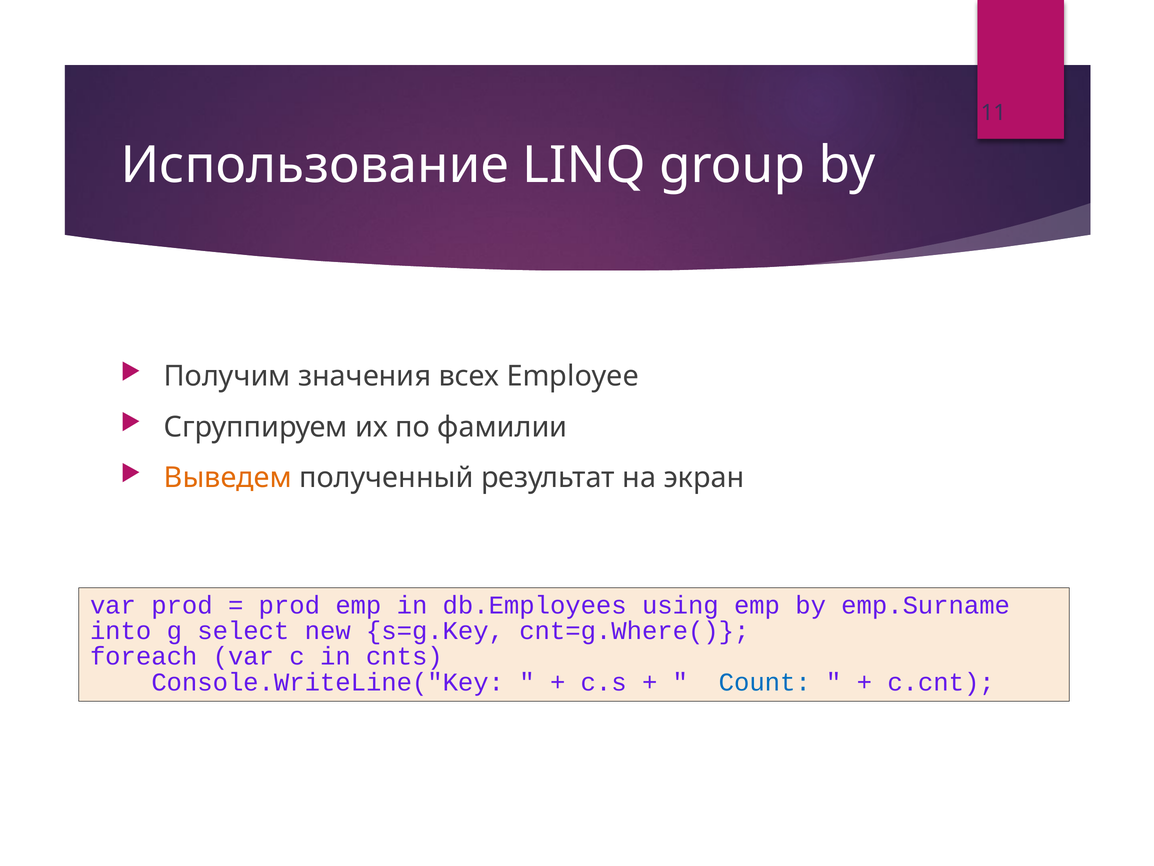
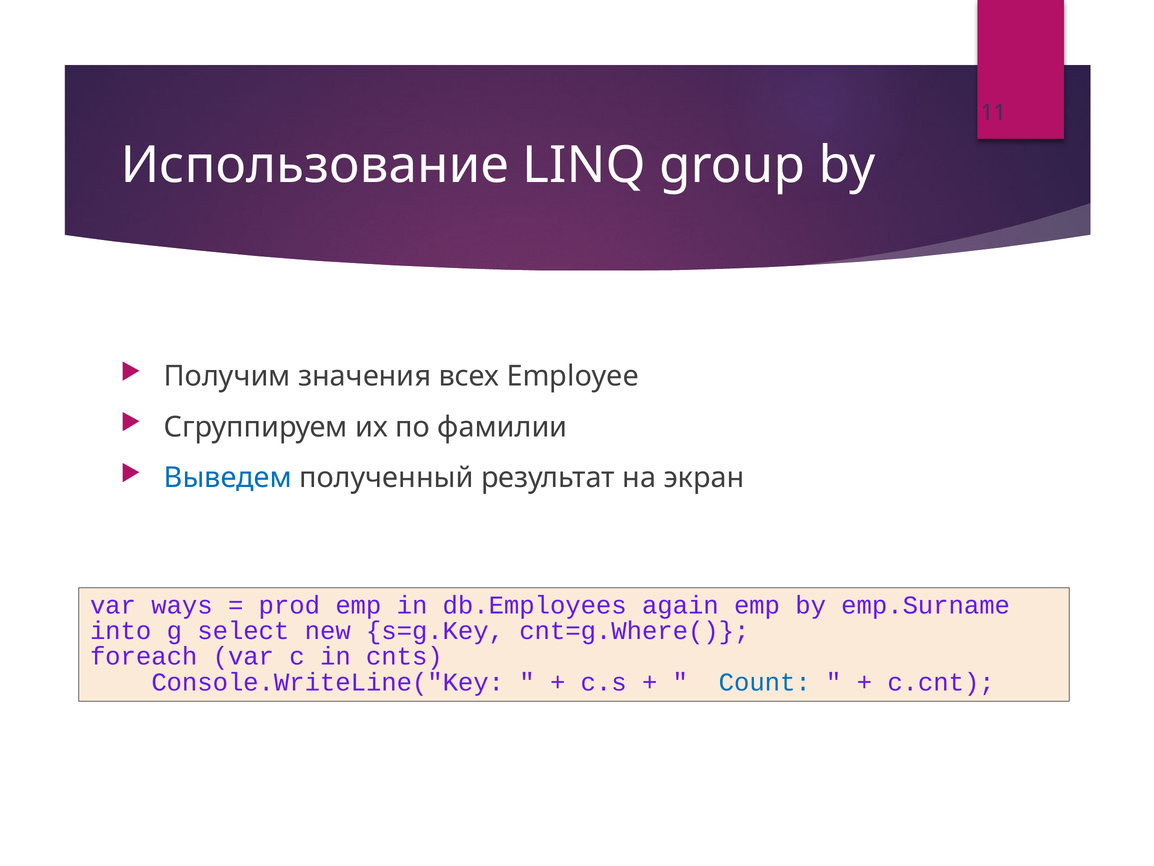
Выведем colour: orange -> blue (228, 477)
var prod: prod -> ways (182, 605)
using: using -> again (680, 605)
